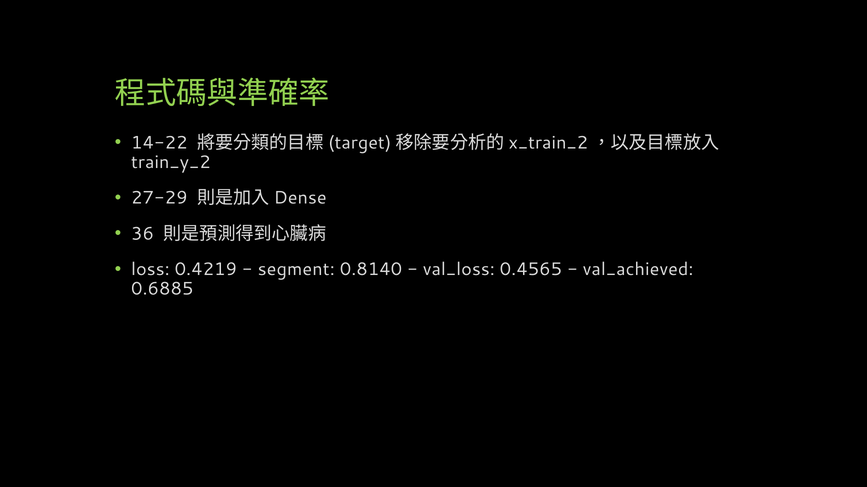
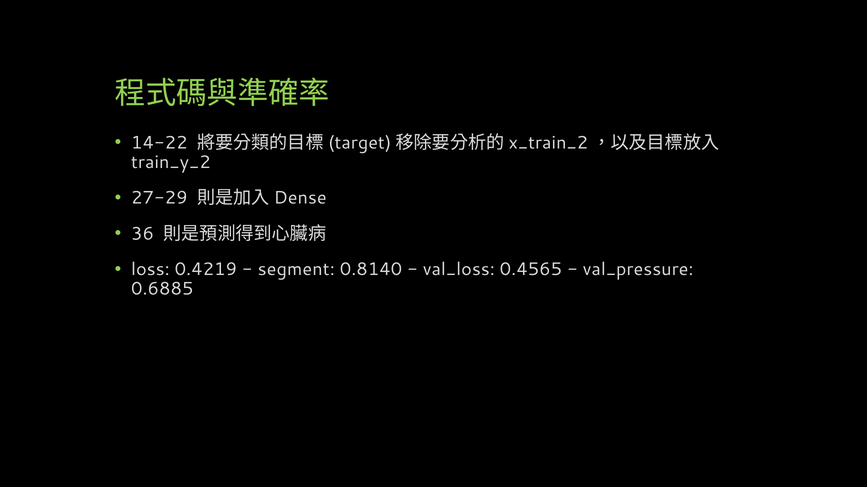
val_achieved: val_achieved -> val_pressure (638, 270)
